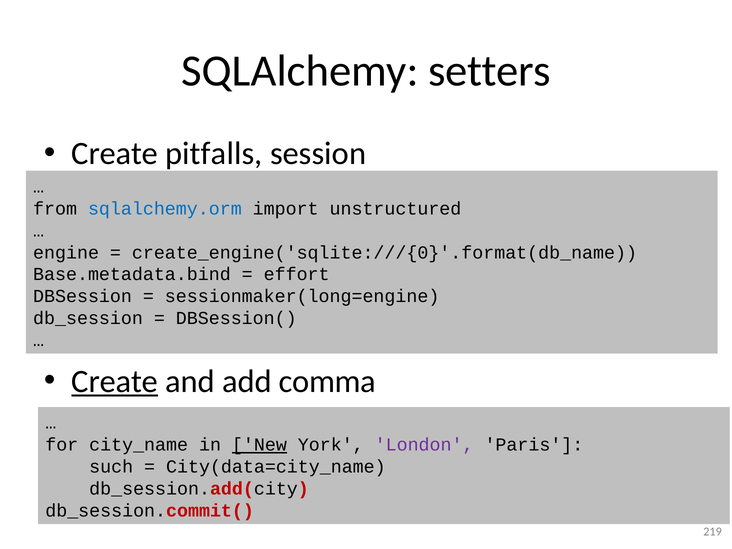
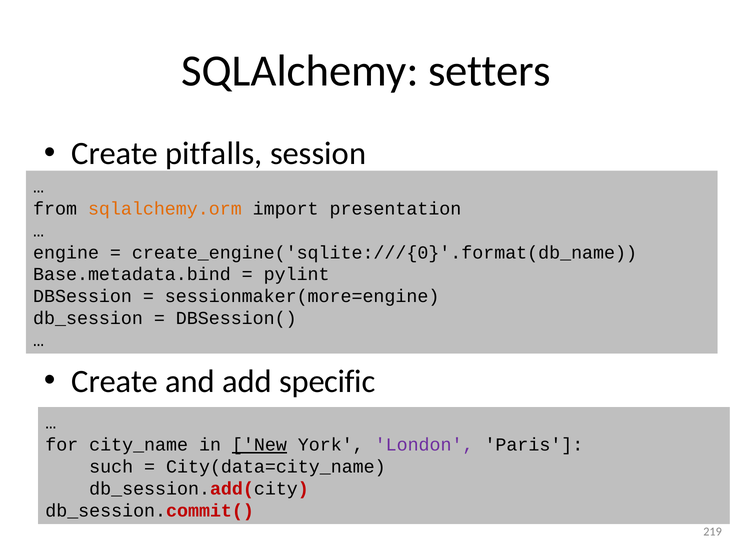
sqlalchemy.orm colour: blue -> orange (165, 209)
unstructured: unstructured -> presentation (395, 209)
effort: effort -> pylint (297, 274)
sessionmaker(long=engine: sessionmaker(long=engine -> sessionmaker(more=engine (302, 296)
Create underline: present -> none (115, 381)
comma: comma -> specific (327, 381)
